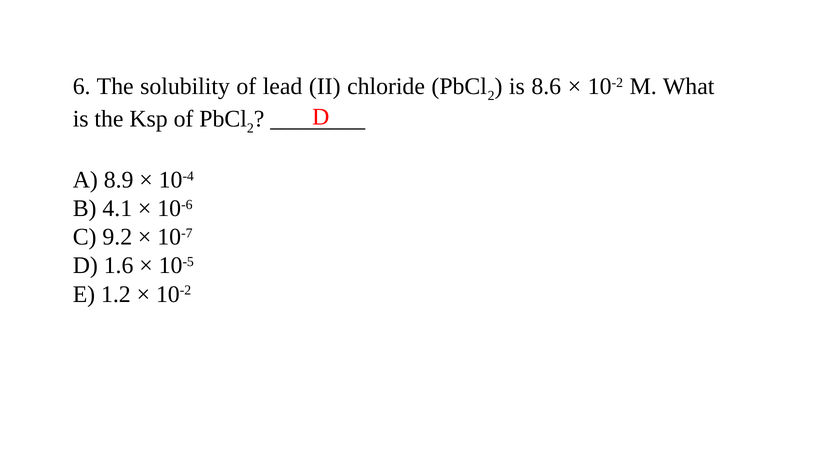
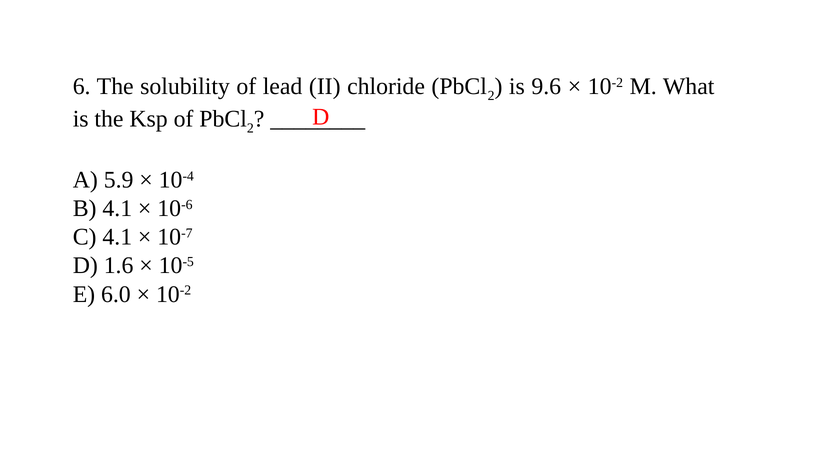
8.6: 8.6 -> 9.6 (546, 86)
8.9: 8.9 -> 5.9 (119, 180)
C 9.2: 9.2 -> 4.1 (117, 237)
1.2: 1.2 -> 6.0 (116, 294)
